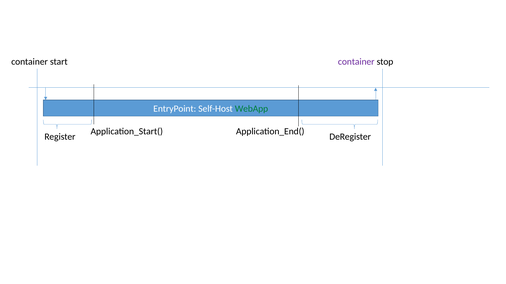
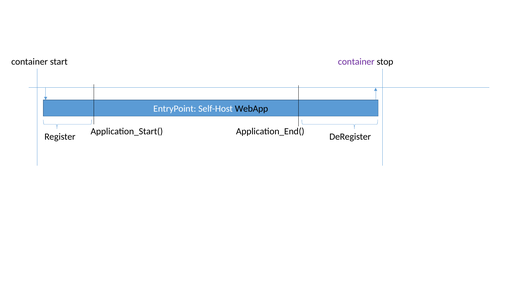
WebApp colour: green -> black (251, 109)
